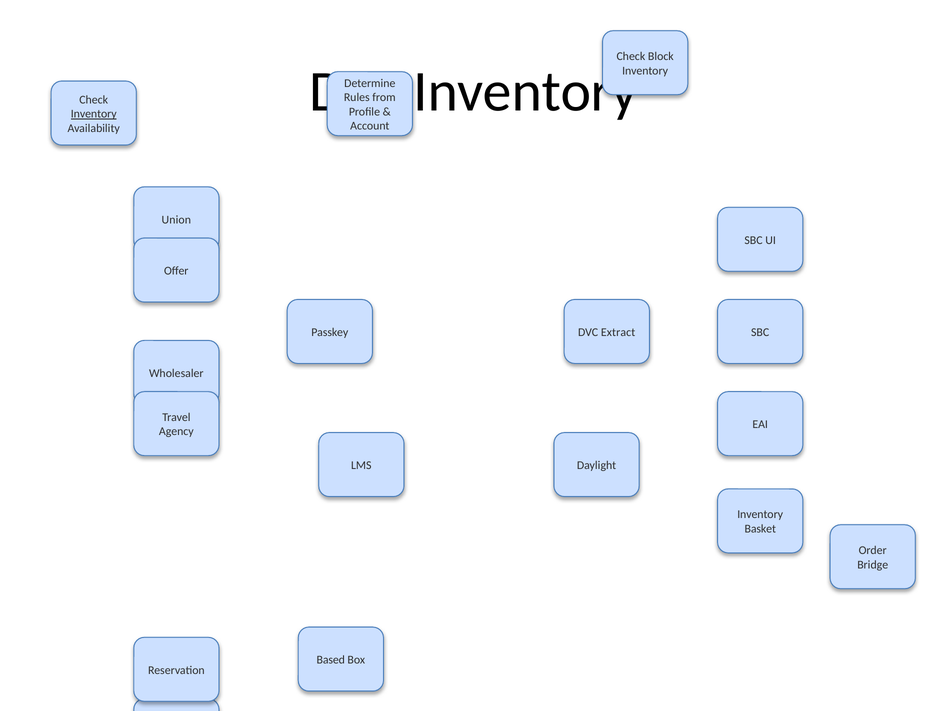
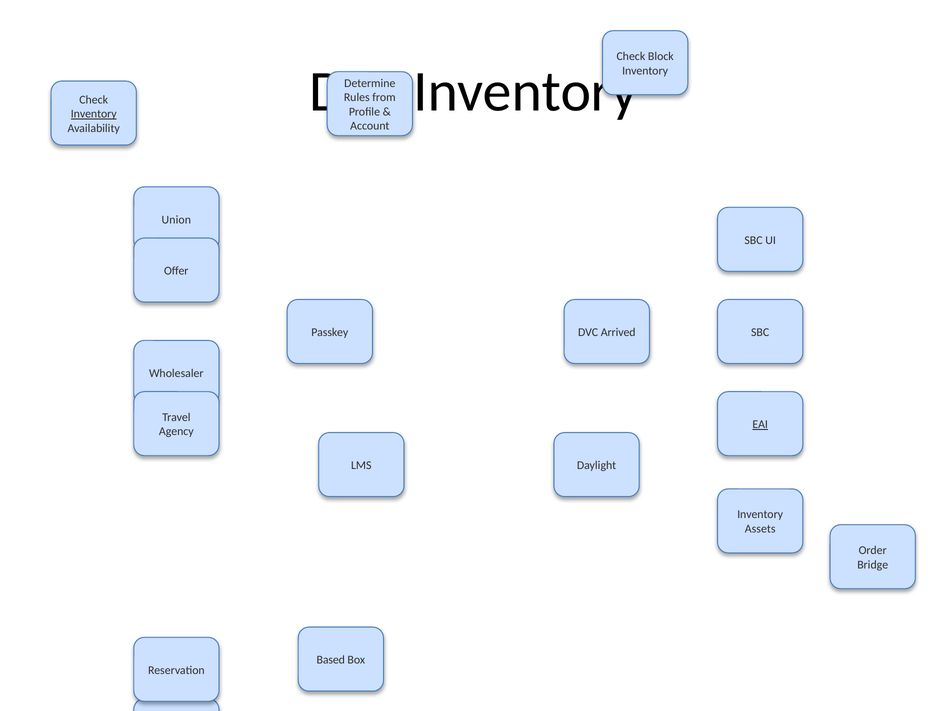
Extract: Extract -> Arrived (618, 332)
EAI underline: none -> present (760, 424)
Basket: Basket -> Assets (760, 528)
